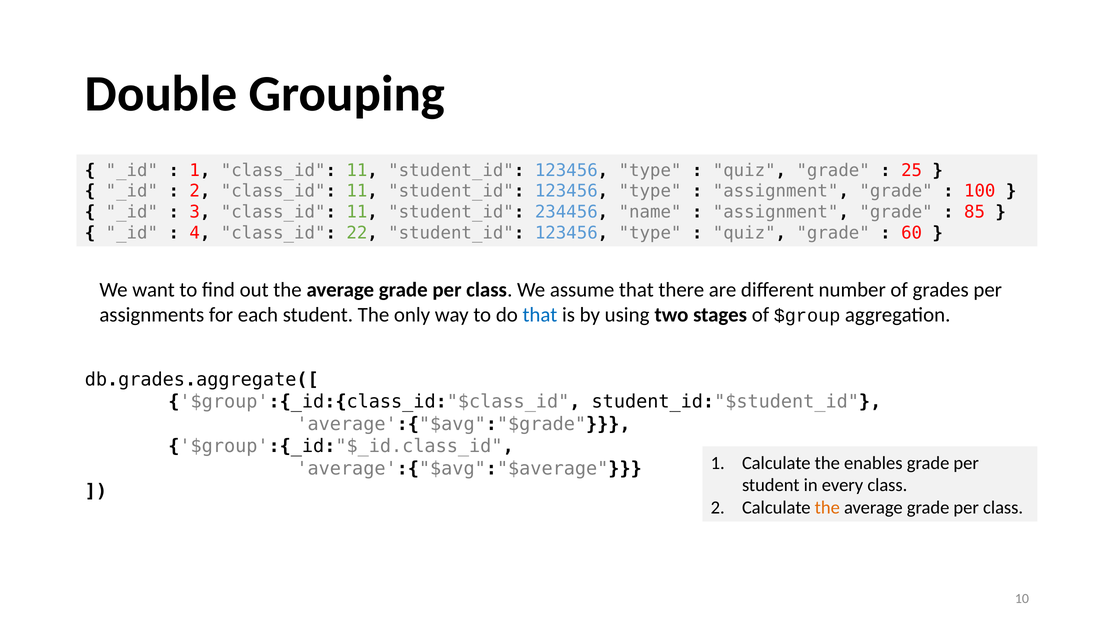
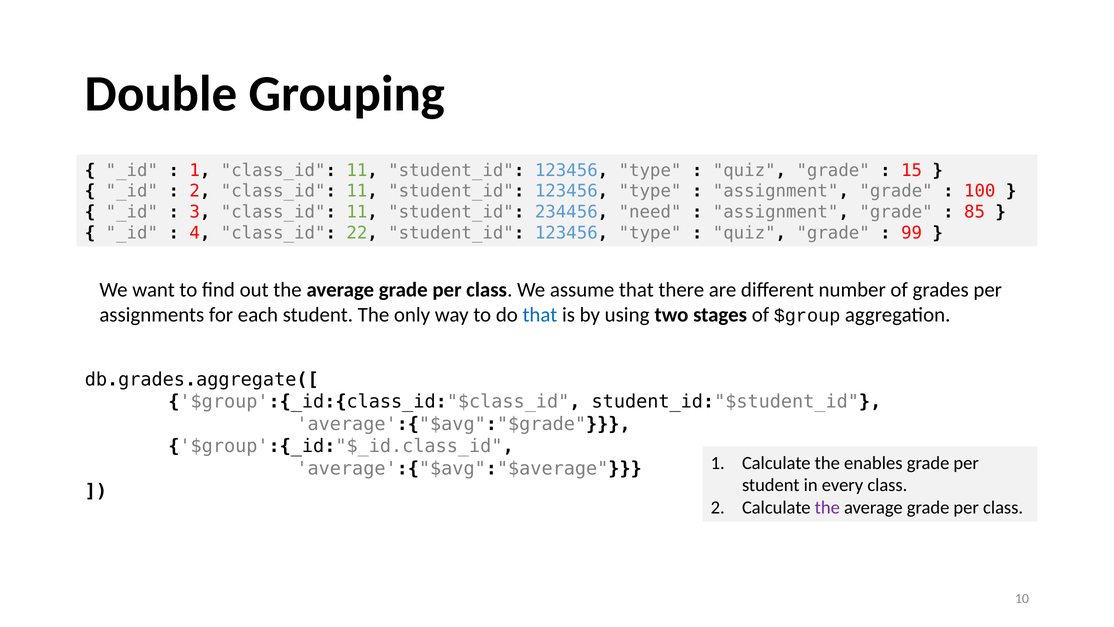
25: 25 -> 15 (912, 170)
name: name -> need (650, 212)
60: 60 -> 99 (912, 233)
the colour: orange -> purple (827, 507)
